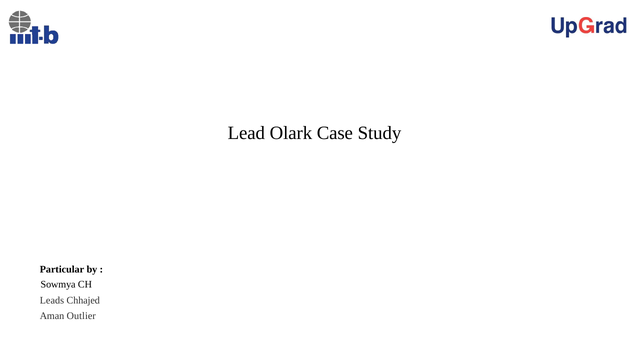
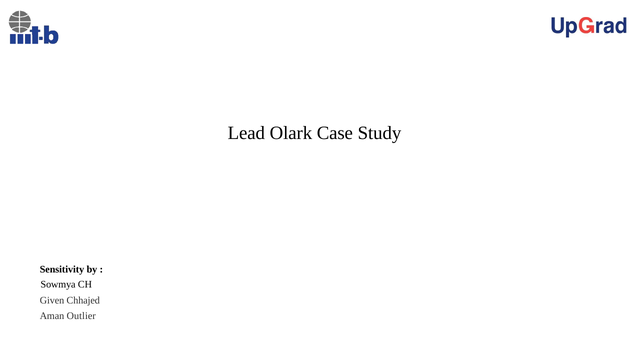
Particular: Particular -> Sensitivity (62, 270)
Leads: Leads -> Given (52, 301)
